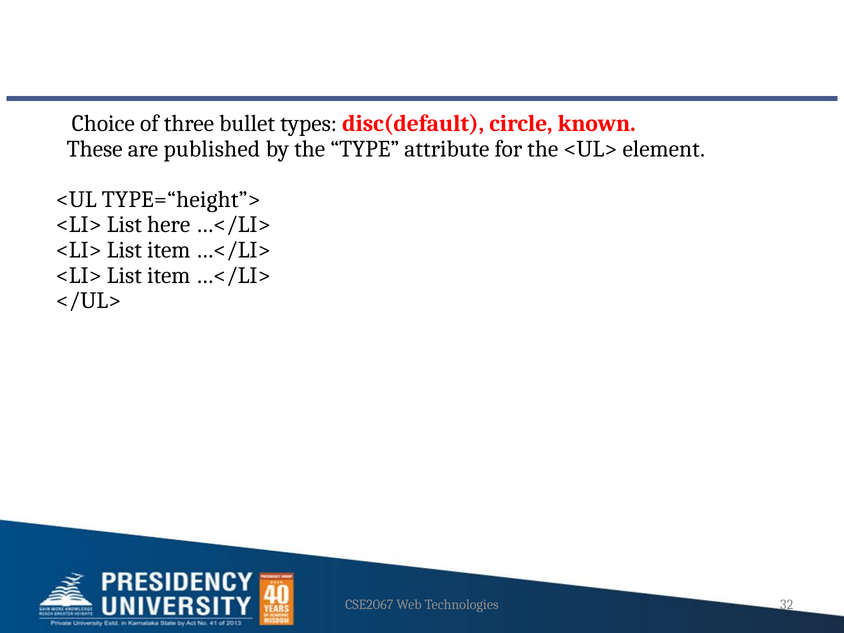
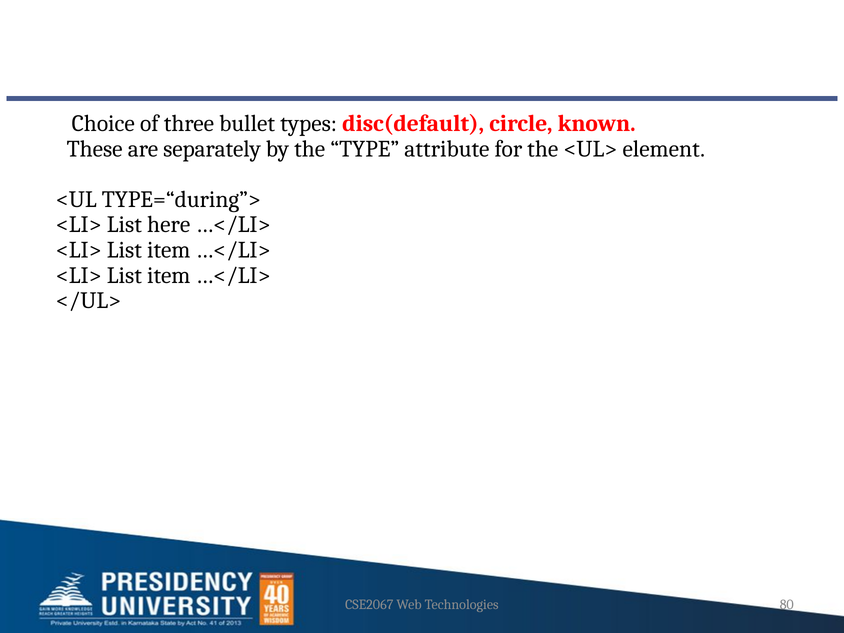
published: published -> separately (212, 149)
TYPE=“height”>: TYPE=“height”> -> TYPE=“during”> (181, 199)
32: 32 -> 80 (787, 605)
